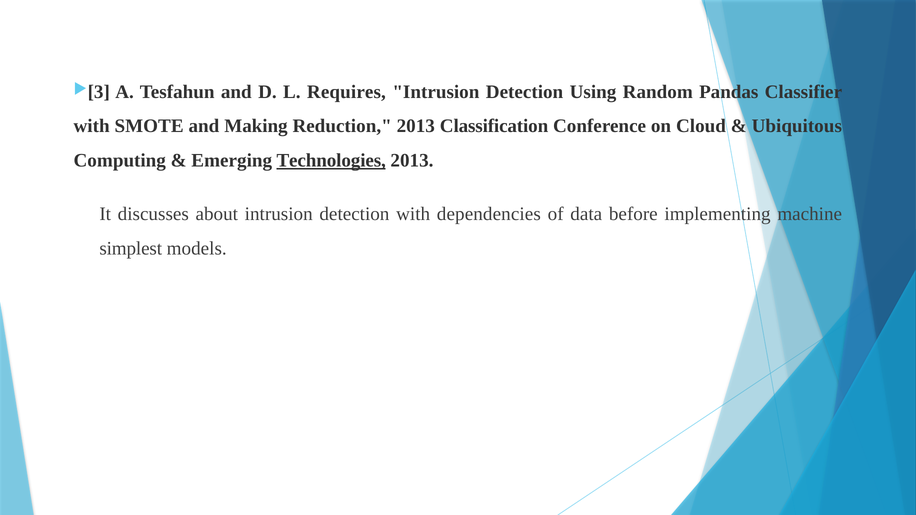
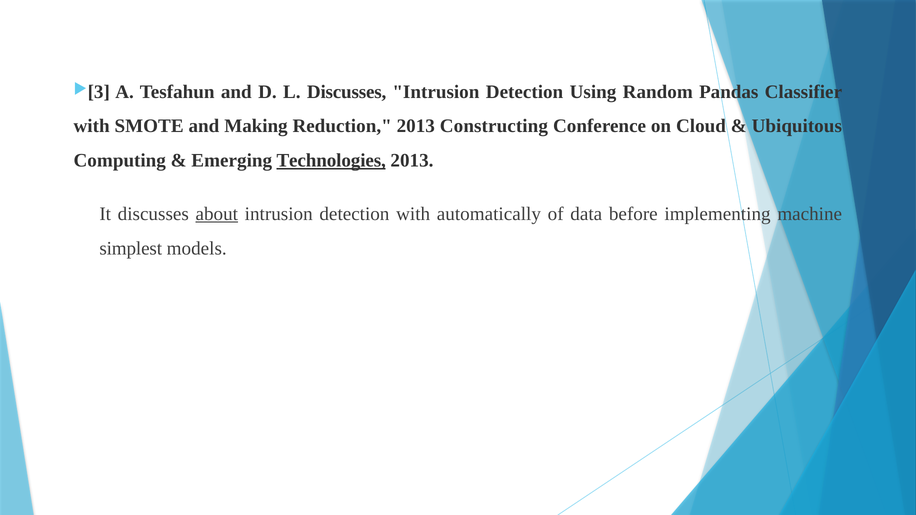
L Requires: Requires -> Discusses (347, 92)
Classification: Classification -> Constructing (494, 126)
about underline: none -> present (217, 214)
dependencies: dependencies -> automatically (489, 214)
